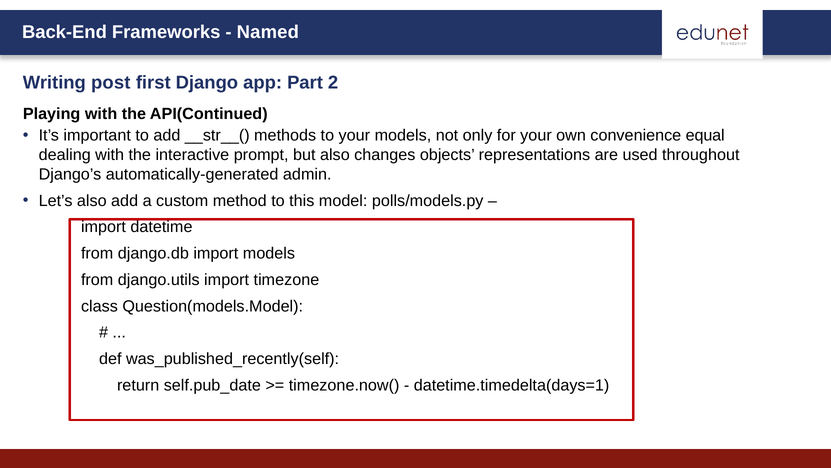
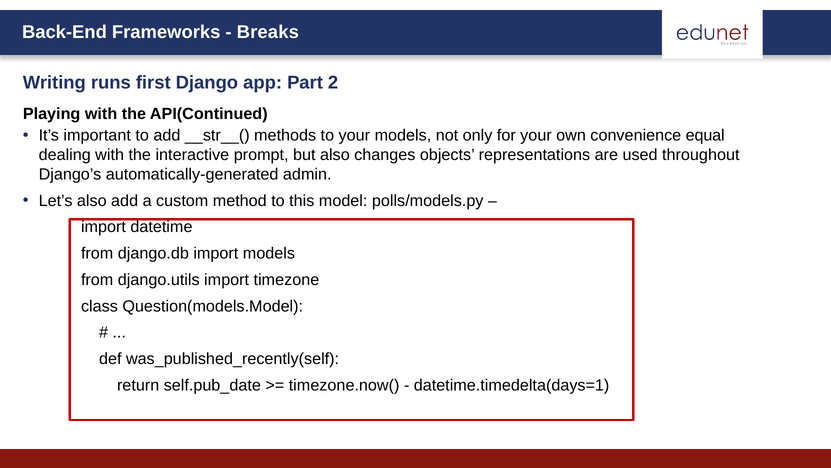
Named: Named -> Breaks (268, 32)
post: post -> runs (111, 83)
